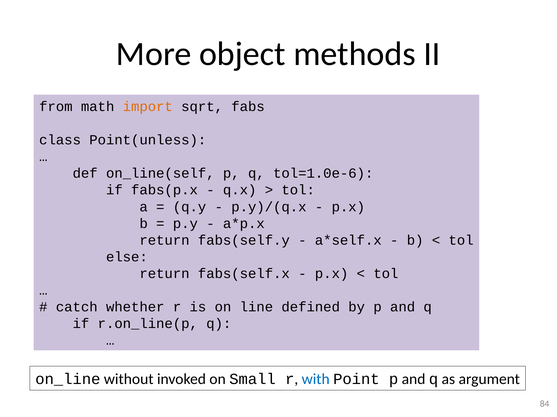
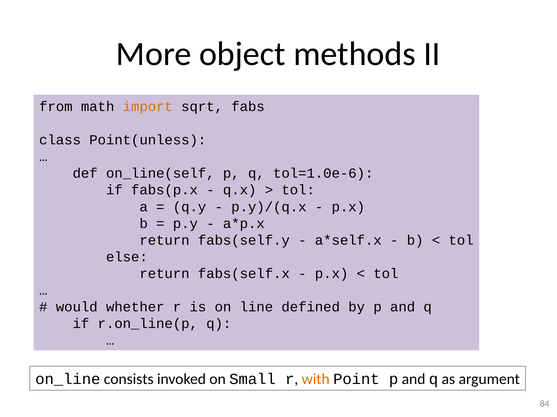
catch: catch -> would (77, 307)
without: without -> consists (129, 380)
with colour: blue -> orange (316, 380)
